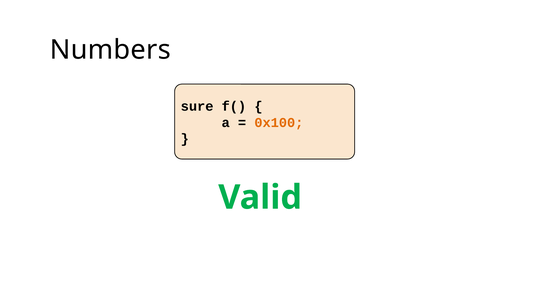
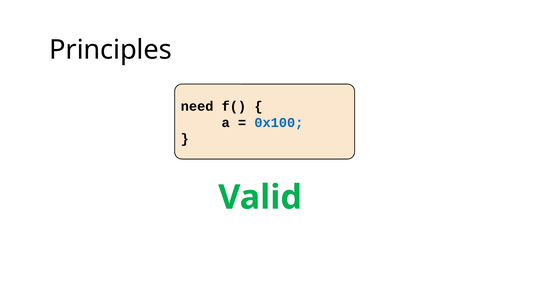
Numbers: Numbers -> Principles (111, 50)
sure: sure -> need (197, 106)
0x100 colour: orange -> blue (279, 123)
